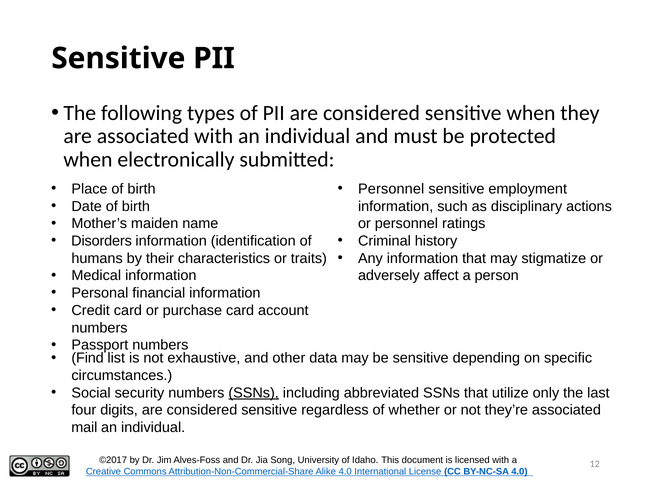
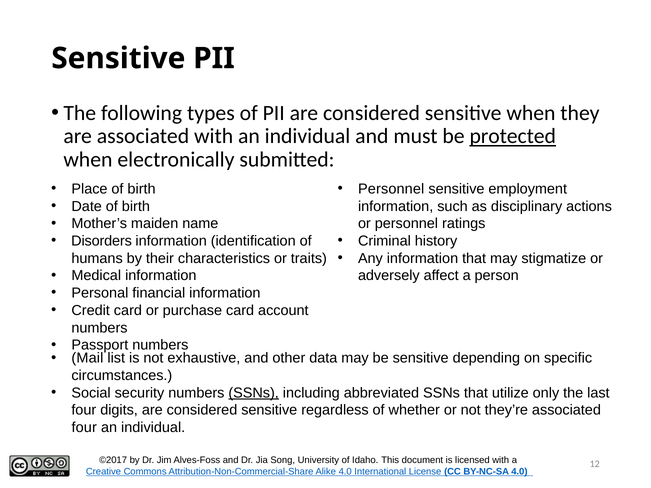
protected underline: none -> present (513, 136)
Find: Find -> Mail (87, 358)
mail: mail -> four (84, 428)
